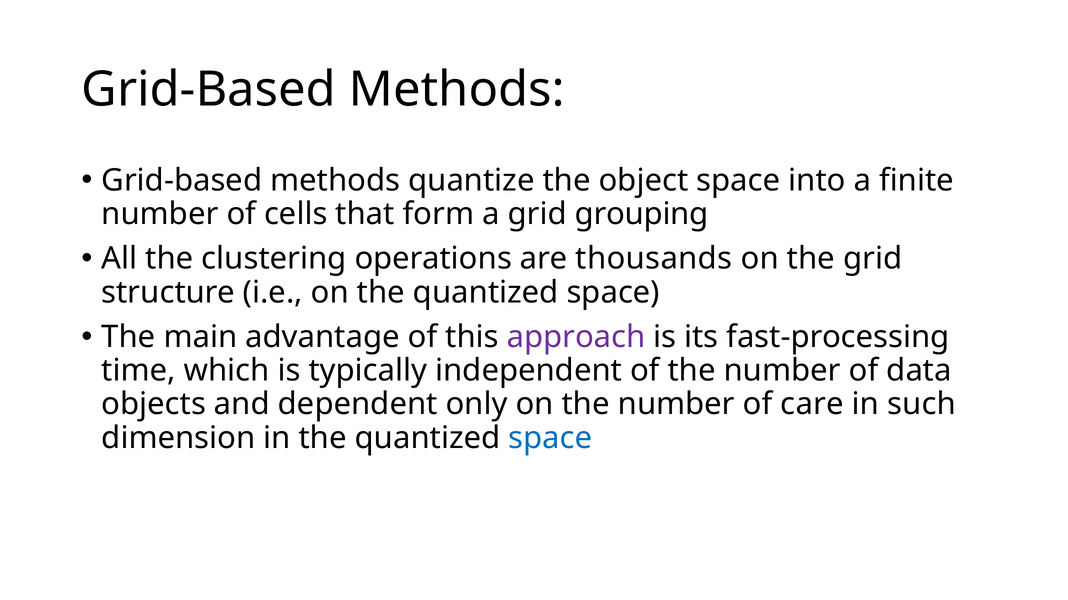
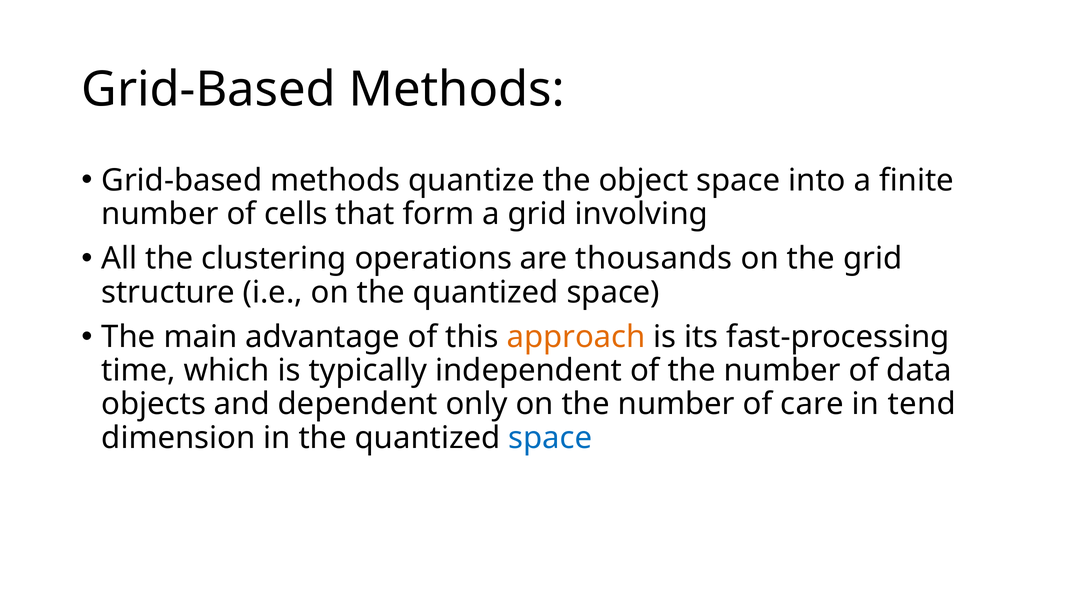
grouping: grouping -> involving (641, 214)
approach colour: purple -> orange (576, 337)
such: such -> tend (922, 405)
